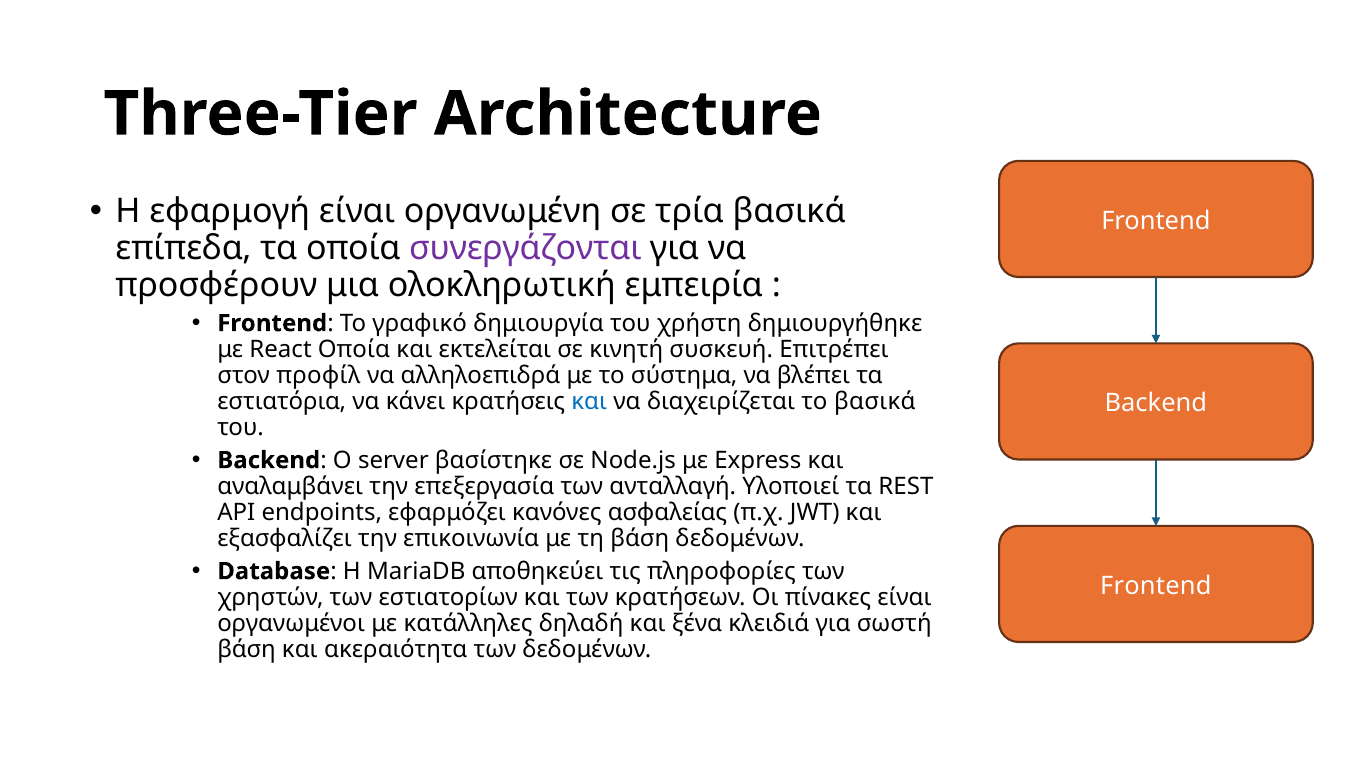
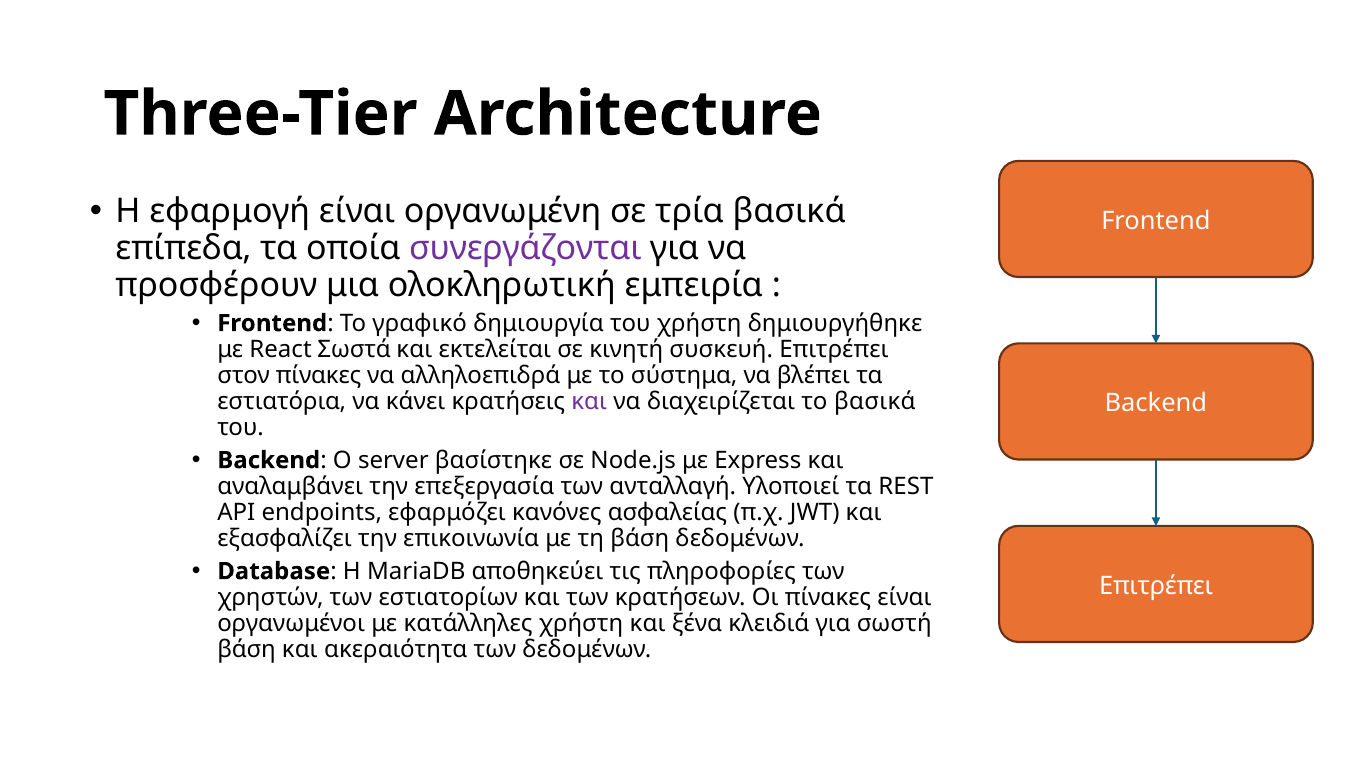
React Οποία: Οποία -> Σωστά (354, 349)
στον προφίλ: προφίλ -> πίνακες (319, 375)
και colour: blue -> purple (589, 401)
Frontend: Frontend -> Επιτρέπει (1156, 586)
κατάλληλες δηλαδή: δηλαδή -> χρήστη (581, 623)
